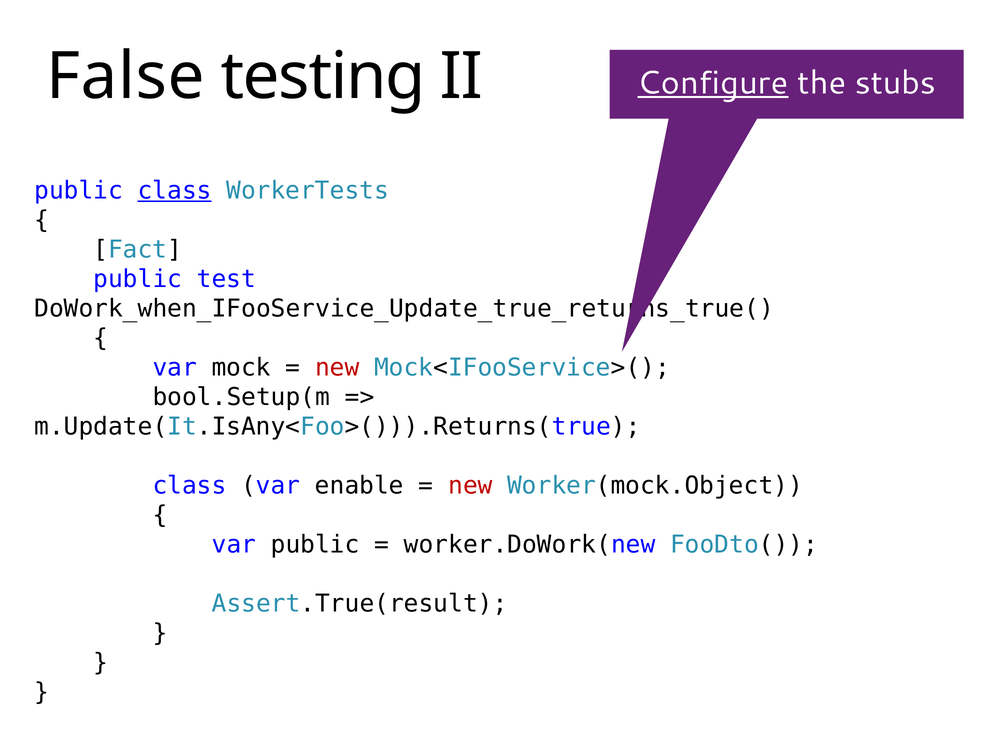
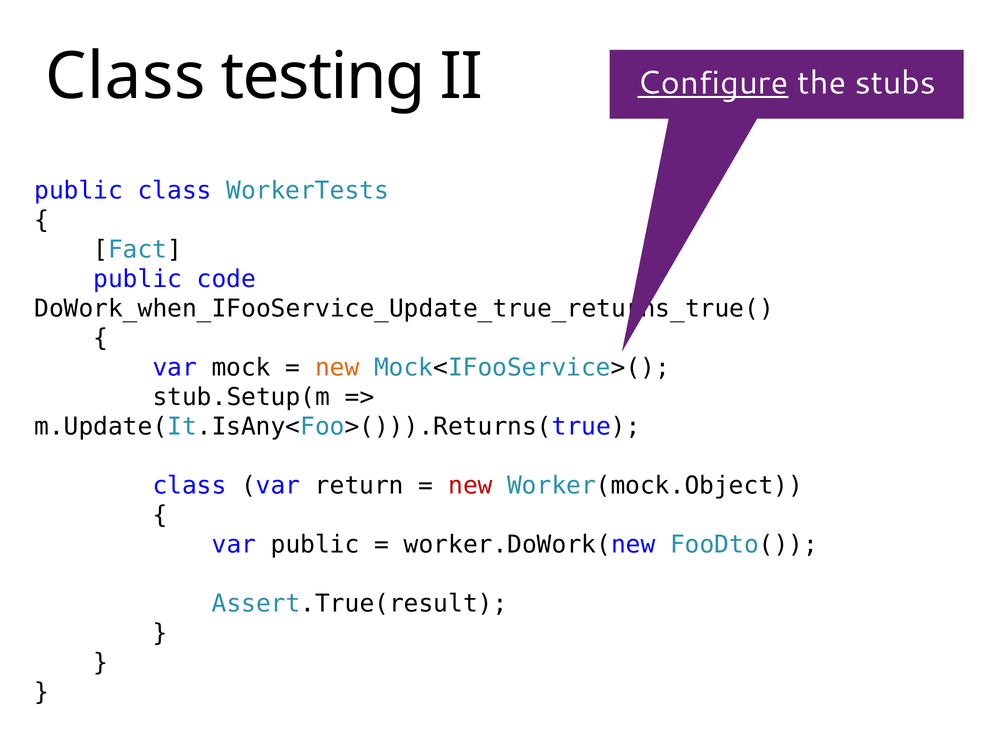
False: False -> Class (125, 77)
class underline: present -> none (175, 191)
test: test -> code (226, 279)
new colour: red -> orange (337, 368)
bool.Setup(m: bool.Setup(m -> stub.Setup(m (241, 397)
enable: enable -> return (359, 486)
